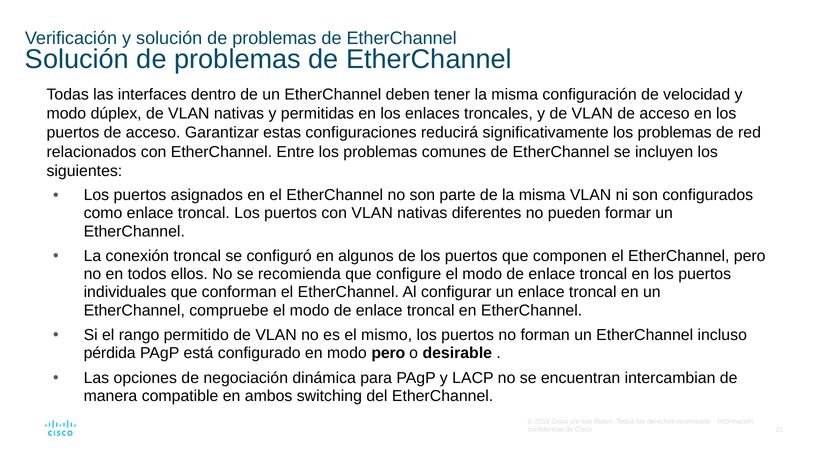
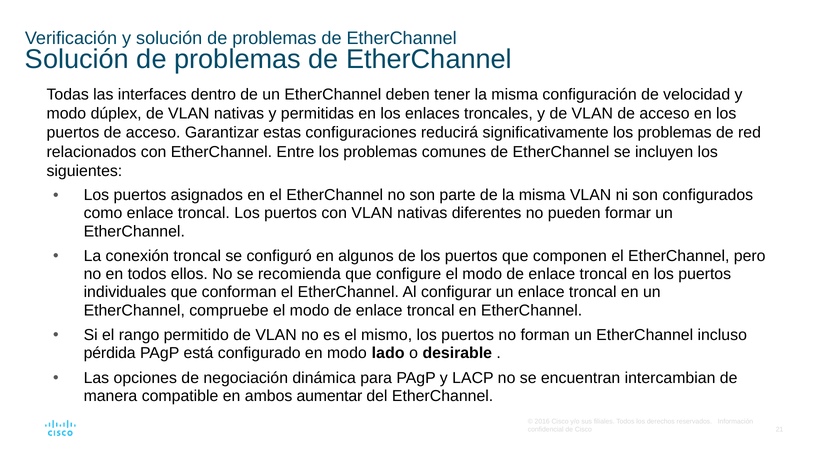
modo pero: pero -> lado (388, 353)
switching: switching -> aumentar (329, 396)
